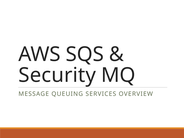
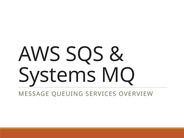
Security: Security -> Systems (57, 75)
